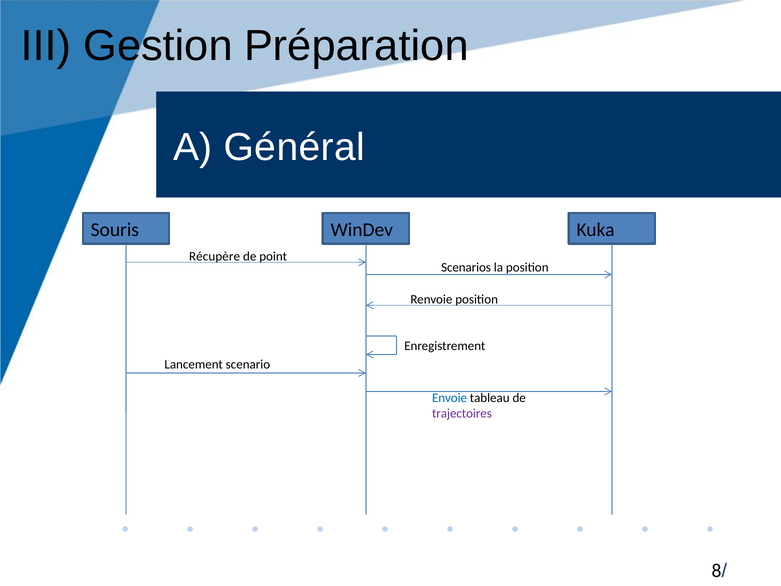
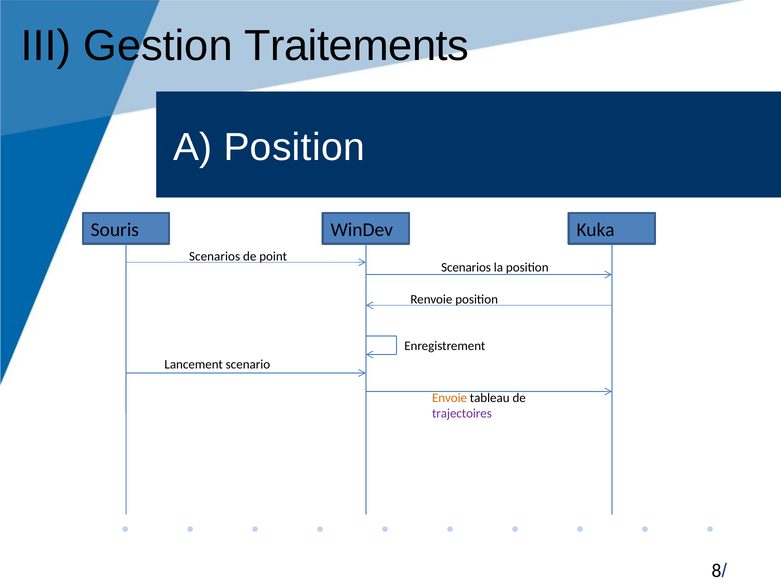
Préparation: Préparation -> Traitements (357, 46)
A Général: Général -> Position (294, 147)
Récupère: Récupère -> Scenarios (215, 256)
Envoie colour: blue -> orange (450, 398)
